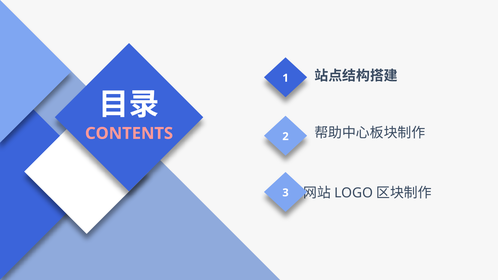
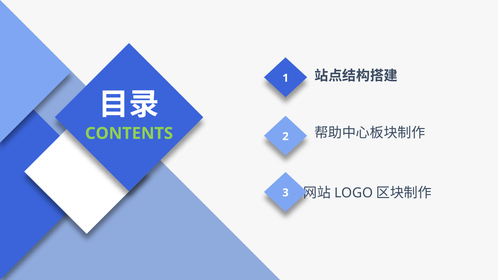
CONTENTS colour: pink -> light green (129, 133)
